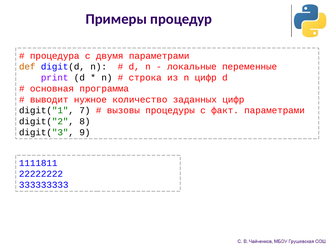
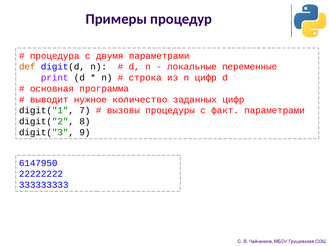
1111811: 1111811 -> 6147950 (38, 164)
